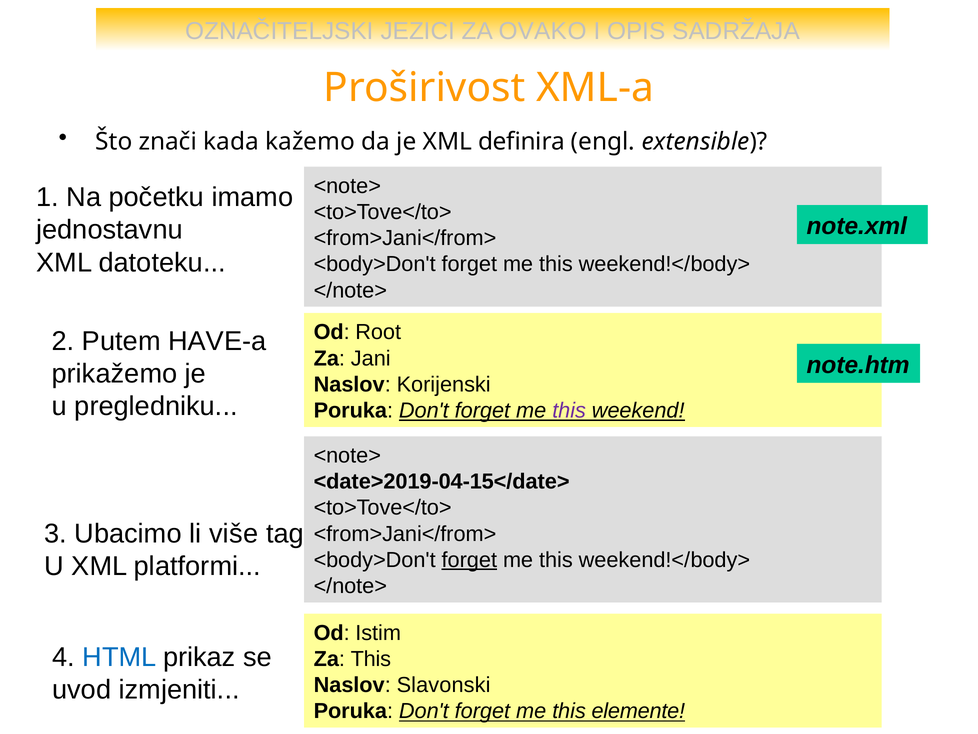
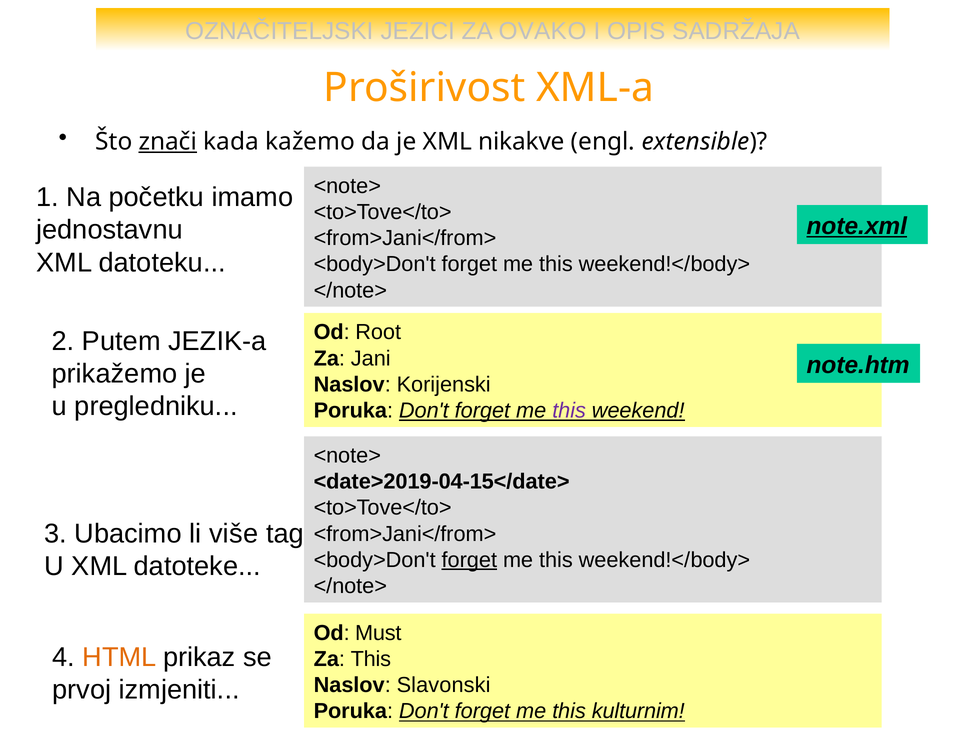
znači underline: none -> present (168, 142)
definira: definira -> nikakve (522, 142)
note.xml underline: none -> present (857, 226)
HAVE-a: HAVE-a -> JEZIK-a (217, 341)
platformi: platformi -> datoteke (197, 566)
Istim: Istim -> Must (378, 633)
HTML colour: blue -> orange (119, 657)
uvod: uvod -> prvoj (82, 689)
elemente: elemente -> kulturnim (638, 711)
